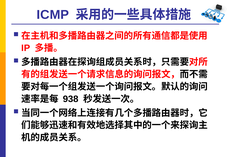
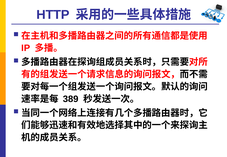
ICMP: ICMP -> HTTP (53, 15)
938: 938 -> 389 (71, 99)
